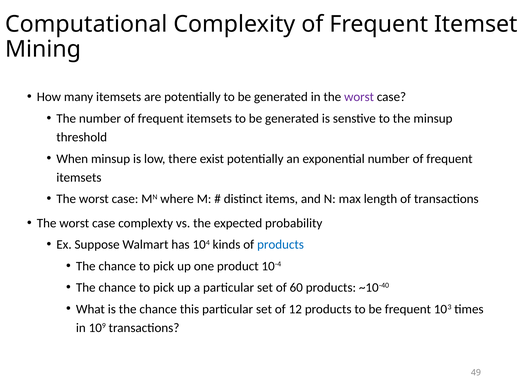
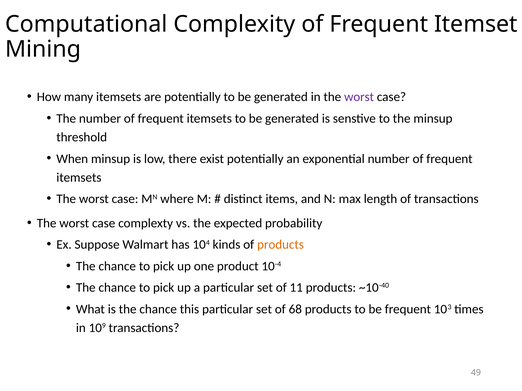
products colour: blue -> orange (280, 245)
60: 60 -> 11 (296, 288)
12: 12 -> 68 (295, 309)
